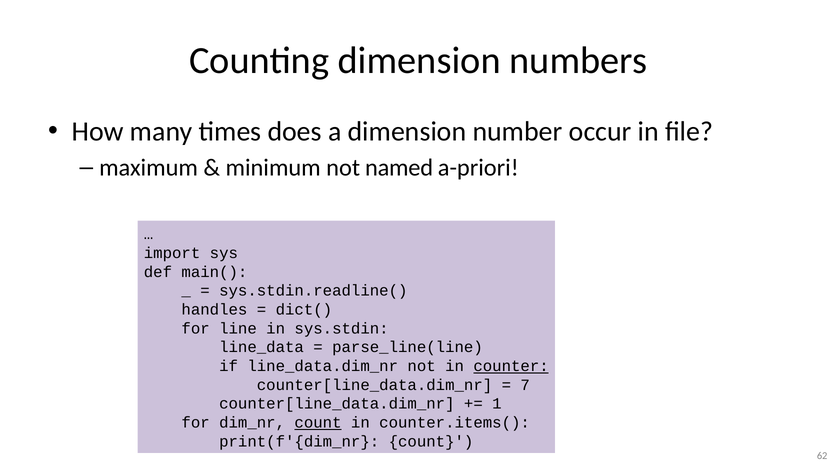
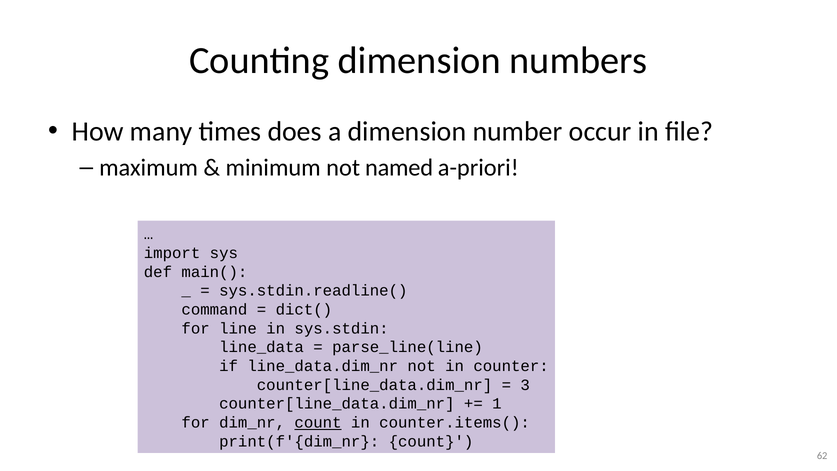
handles: handles -> command (214, 309)
counter underline: present -> none (511, 366)
7: 7 -> 3 (525, 385)
